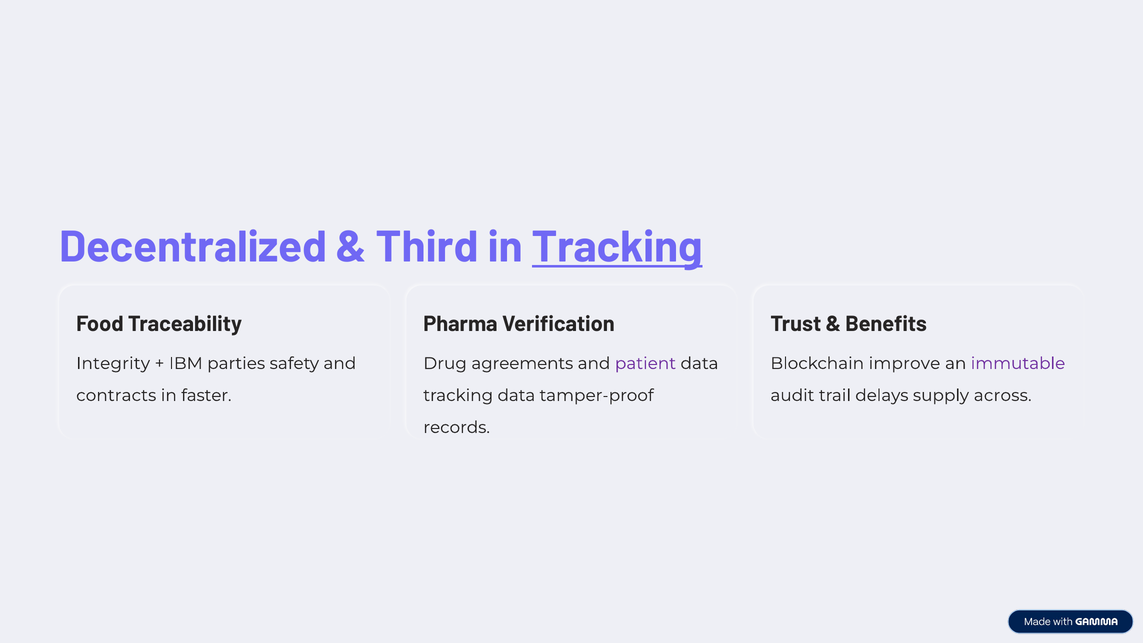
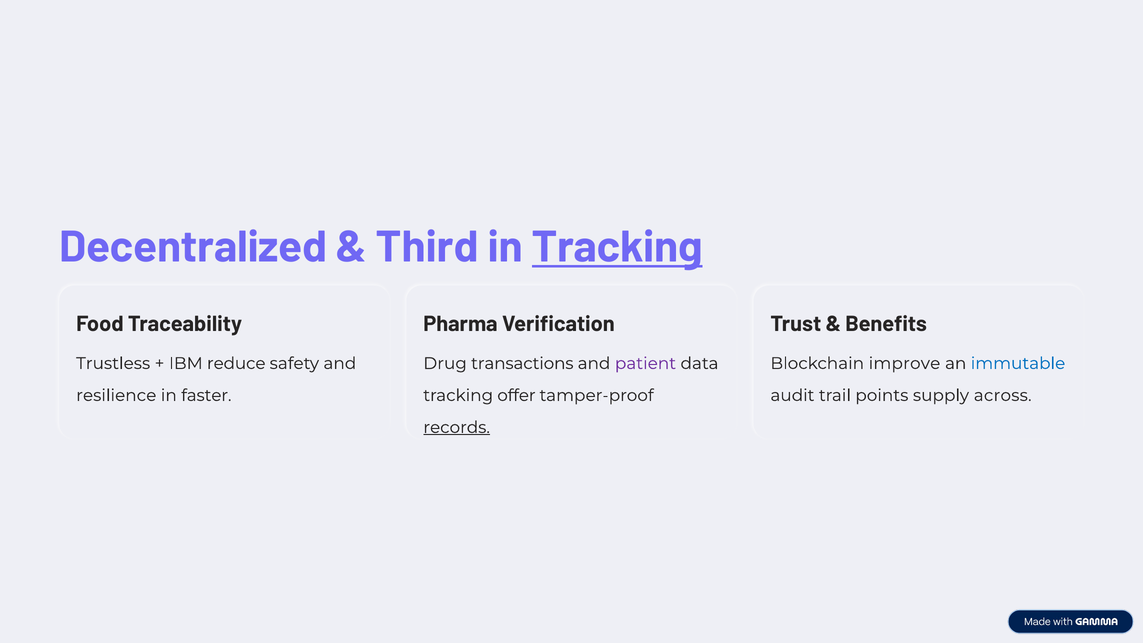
Integrity: Integrity -> Trustless (113, 363)
parties: parties -> reduce (236, 363)
immutable colour: purple -> blue (1018, 363)
agreements: agreements -> transactions (522, 363)
contracts: contracts -> resilience (116, 395)
tracking data: data -> offer (516, 395)
delays: delays -> points (882, 395)
records underline: none -> present (457, 427)
